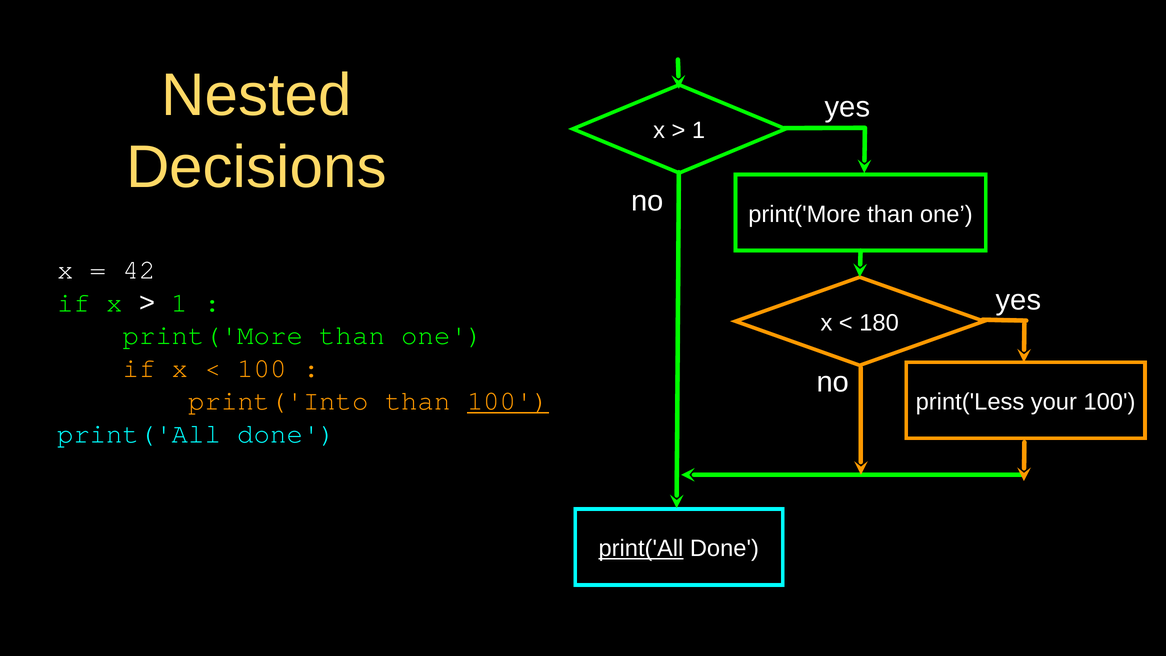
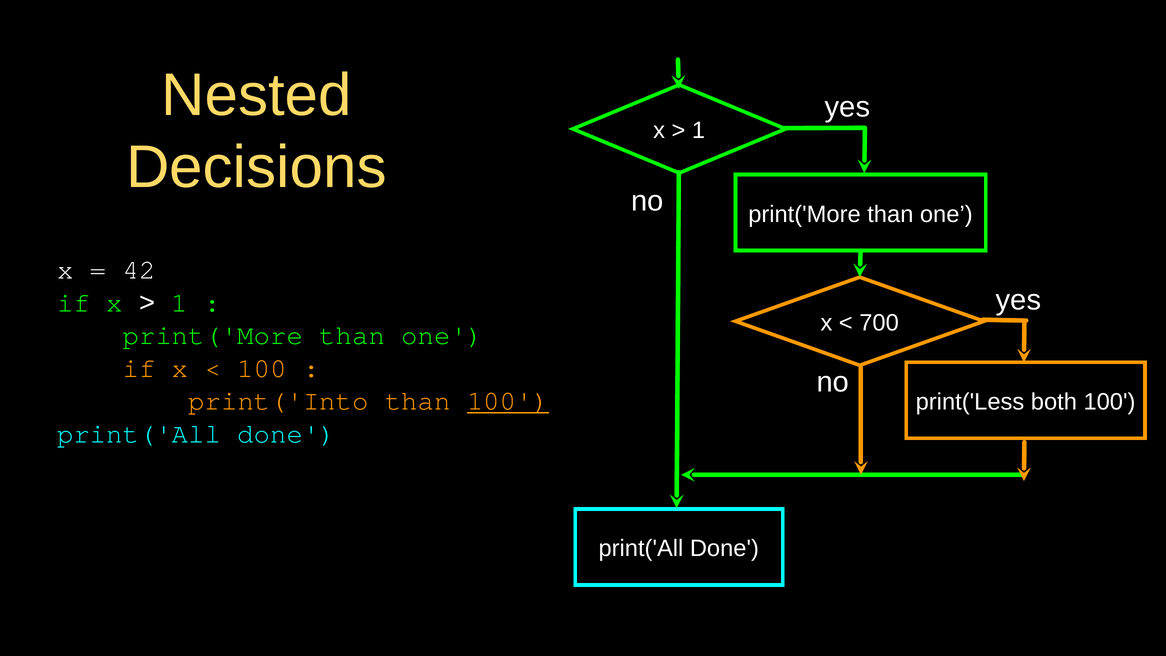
180: 180 -> 700 (879, 323)
your: your -> both (1054, 402)
print('All underline: present -> none (641, 549)
